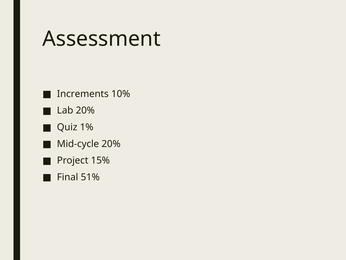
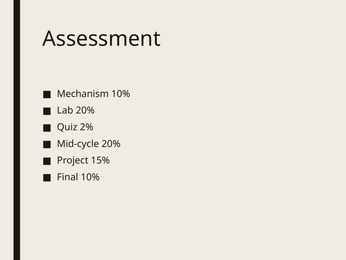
Increments: Increments -> Mechanism (83, 94)
1%: 1% -> 2% (87, 127)
Final 51%: 51% -> 10% (90, 177)
